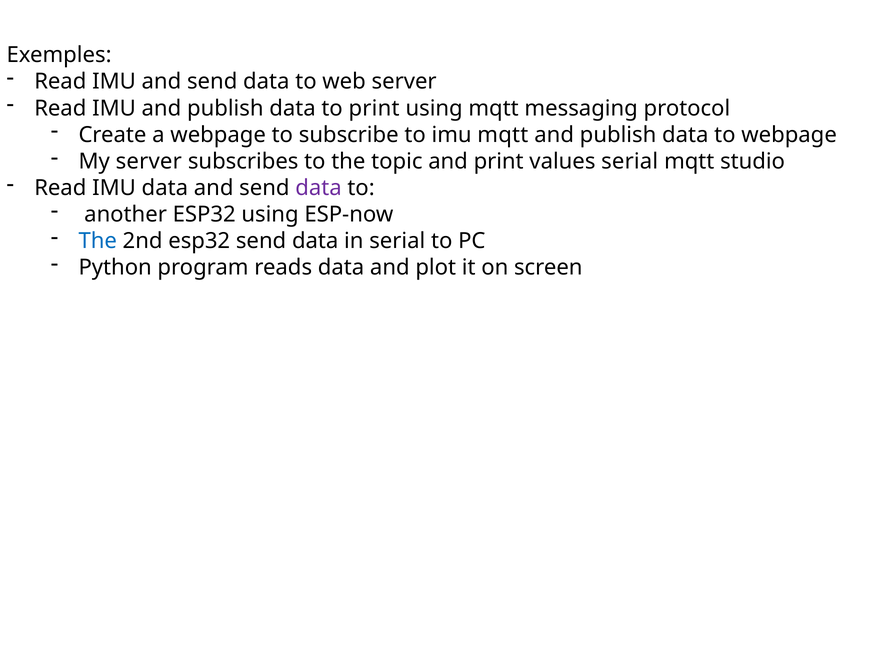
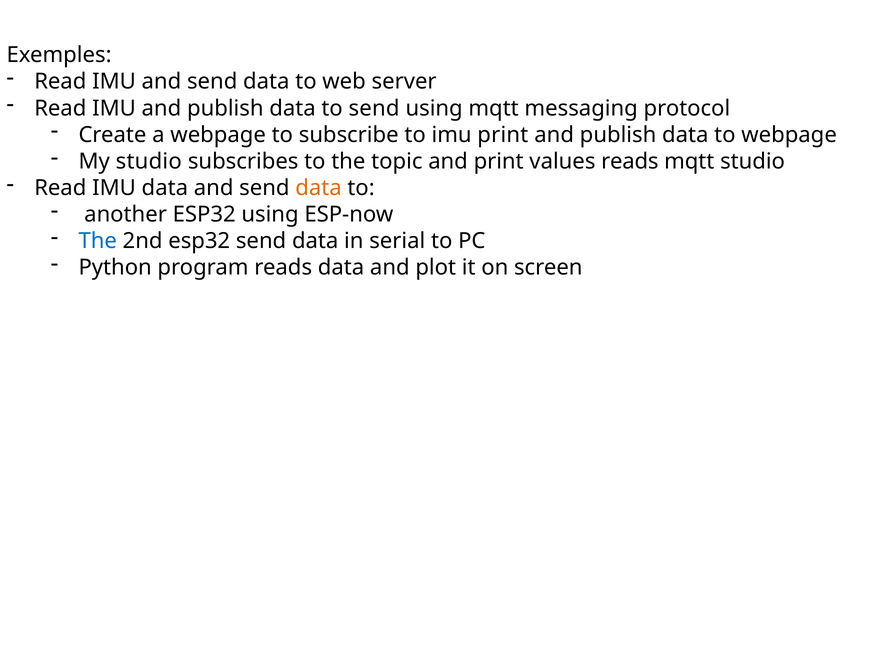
to print: print -> send (374, 108)
imu mqtt: mqtt -> print (503, 135)
My server: server -> studio (149, 161)
values serial: serial -> reads (630, 161)
data colour: purple -> orange (319, 188)
